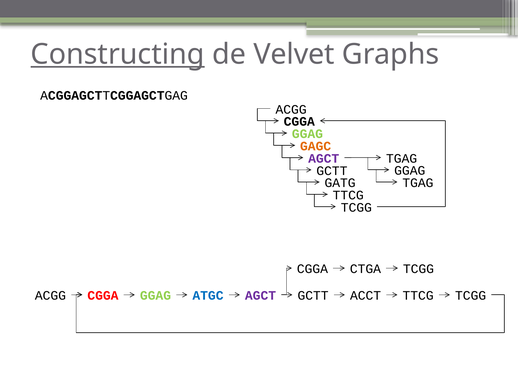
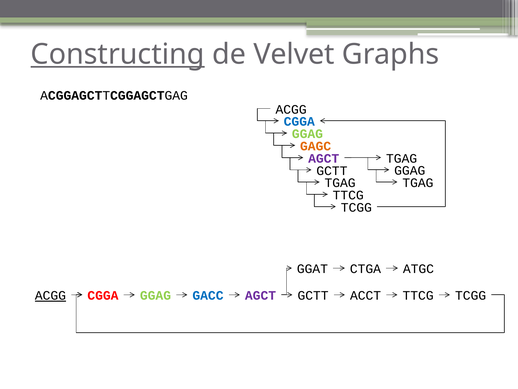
CGGA colour: black -> blue (299, 122)
GATG: GATG -> TGAG (340, 183)
CGGA: CGGA -> GGAT (312, 269)
CTGA TCGG: TCGG -> ATGC (418, 269)
ACGG underline: none -> present (50, 295)
ATGC: ATGC -> GACC (208, 295)
